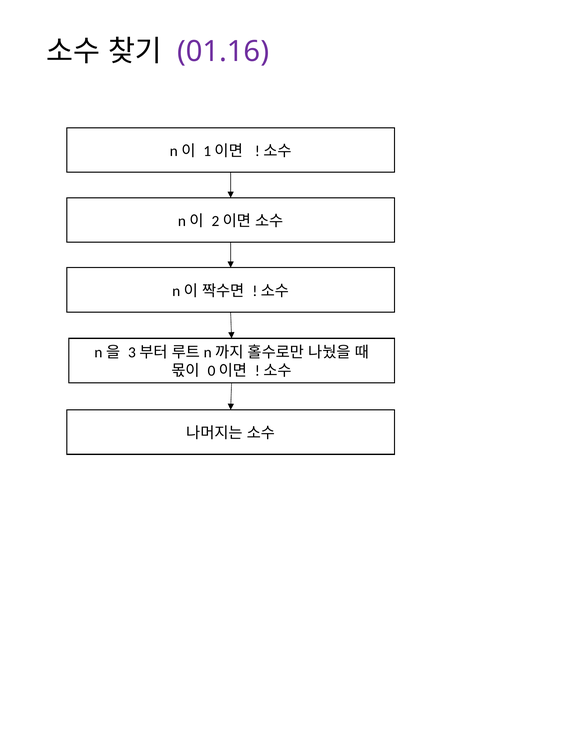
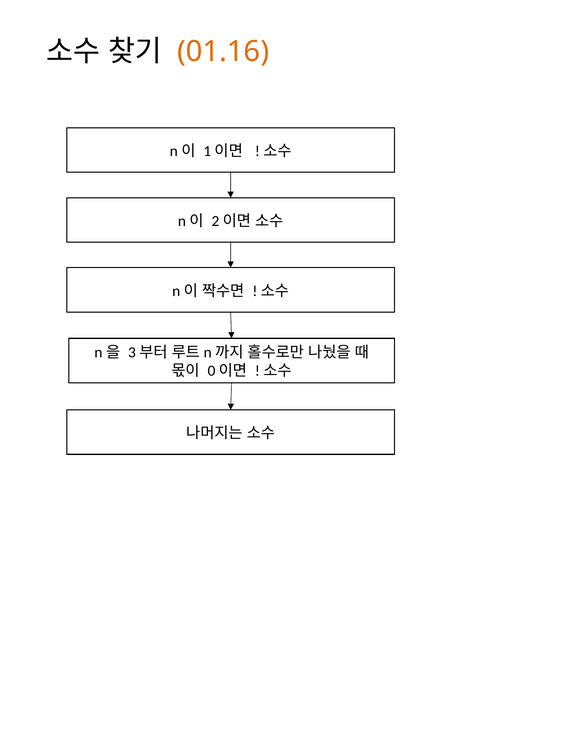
01.16 colour: purple -> orange (223, 51)
